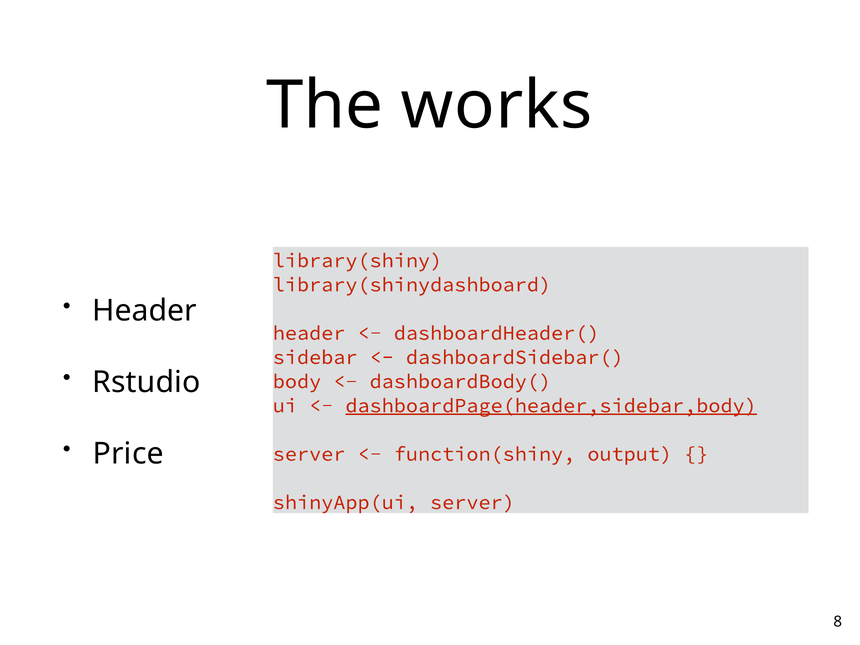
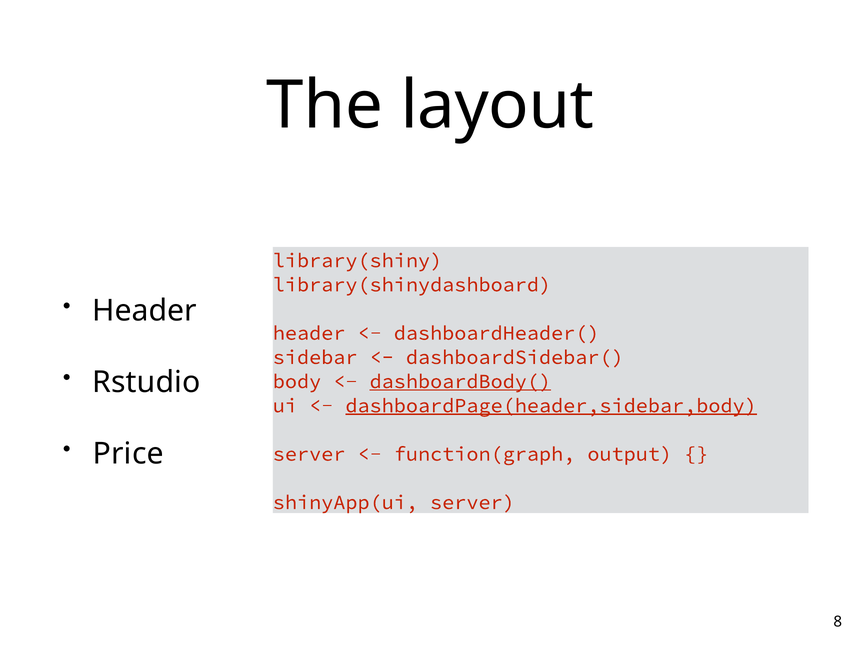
works: works -> layout (497, 105)
dashboardBody( underline: none -> present (460, 381)
function(shiny: function(shiny -> function(graph (485, 454)
